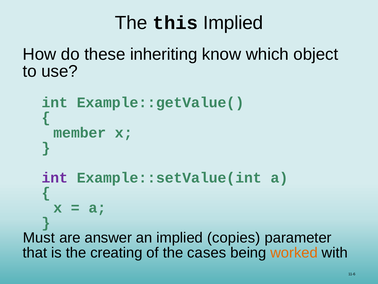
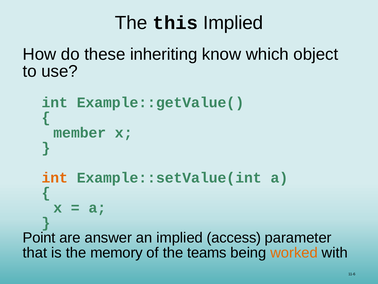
int colour: purple -> orange (55, 177)
Must: Must -> Point (39, 237)
copies: copies -> access (234, 237)
creating: creating -> memory (116, 252)
cases: cases -> teams (207, 252)
